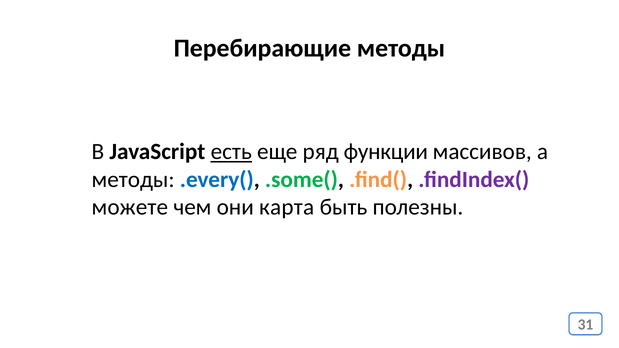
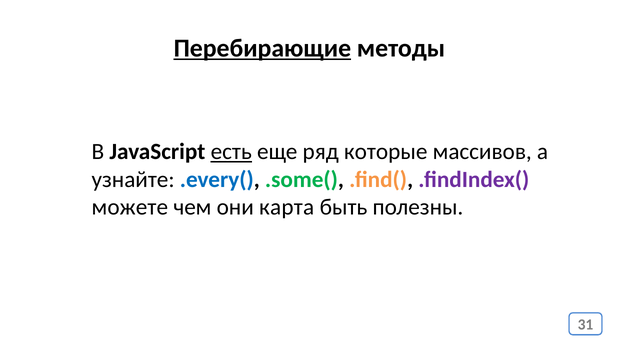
Перебирающие underline: none -> present (262, 48)
функции: функции -> которые (386, 152)
методы: методы -> узнайте (133, 180)
